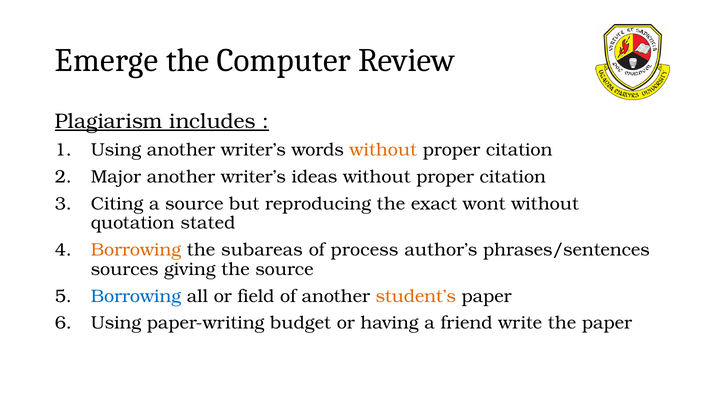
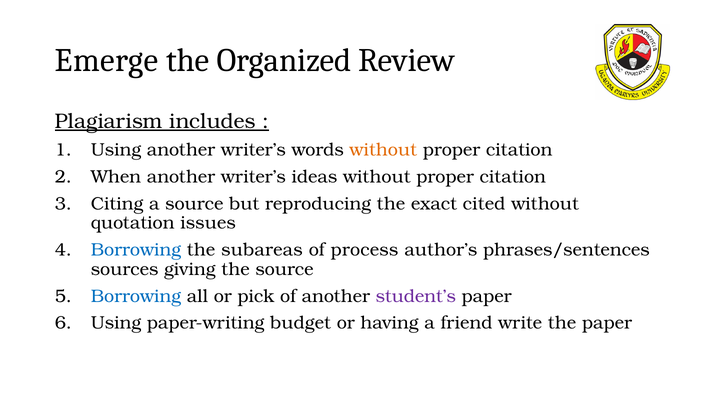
Computer: Computer -> Organized (284, 60)
Major: Major -> When (116, 177)
wont: wont -> cited (484, 204)
stated: stated -> issues (208, 223)
Borrowing colour: orange -> blue (136, 250)
field: field -> pick (256, 297)
student’s colour: orange -> purple (416, 297)
